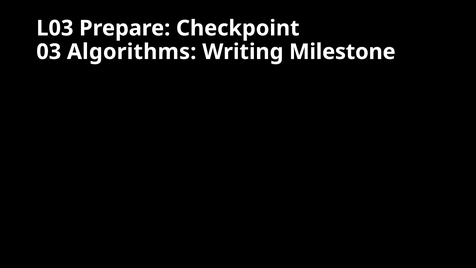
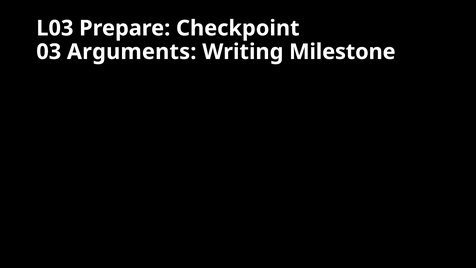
Algorithms: Algorithms -> Arguments (132, 52)
